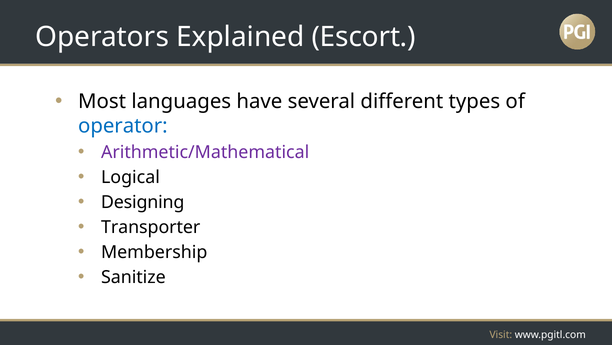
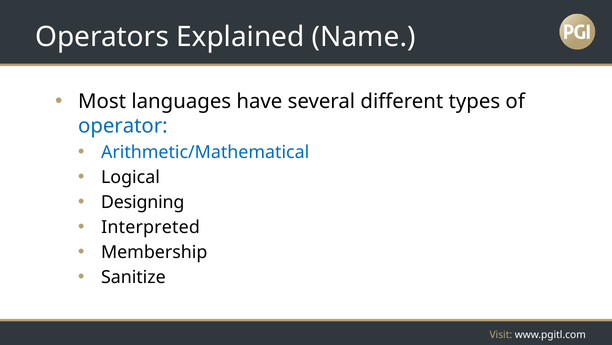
Escort: Escort -> Name (364, 37)
Arithmetic/Mathematical colour: purple -> blue (205, 152)
Transporter: Transporter -> Interpreted (151, 227)
